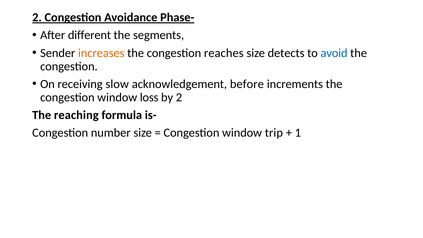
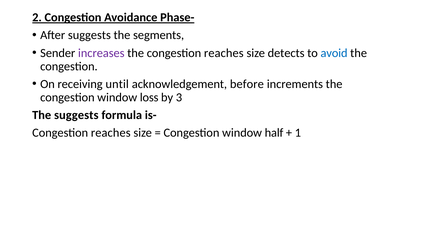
After different: different -> suggests (89, 35)
increases colour: orange -> purple (101, 53)
slow: slow -> until (117, 84)
by 2: 2 -> 3 (179, 97)
The reaching: reaching -> suggests (76, 115)
number: number -> reaches (111, 133)
trip: trip -> half (274, 133)
